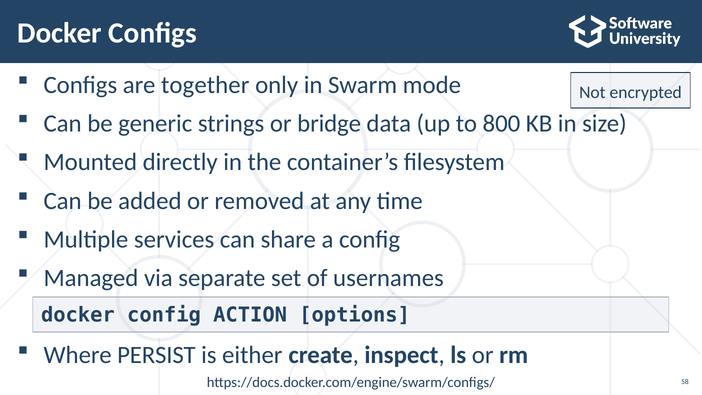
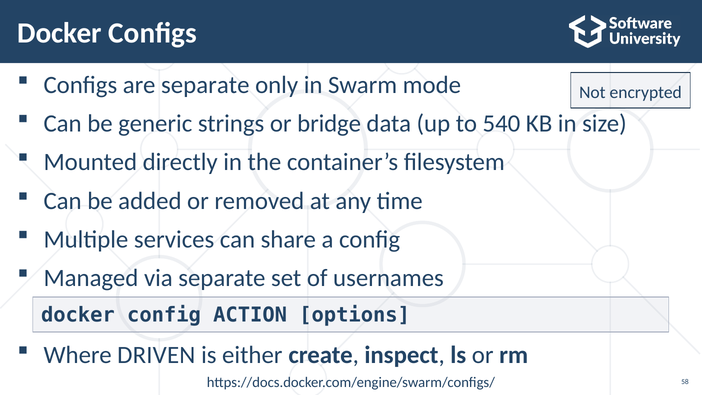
are together: together -> separate (205, 85)
800: 800 -> 540 (501, 124)
PERSIST: PERSIST -> DRIVEN (156, 355)
